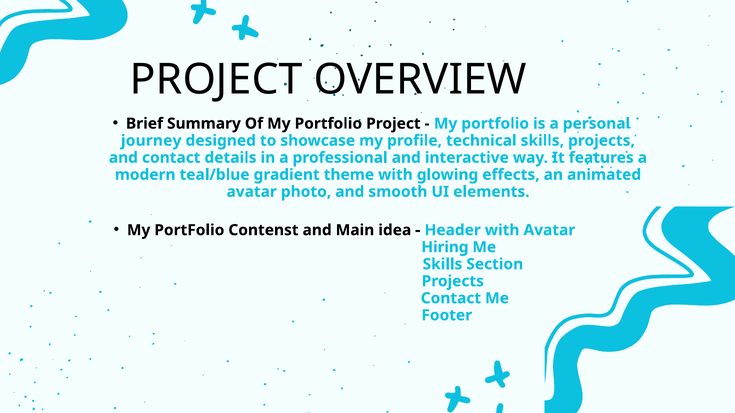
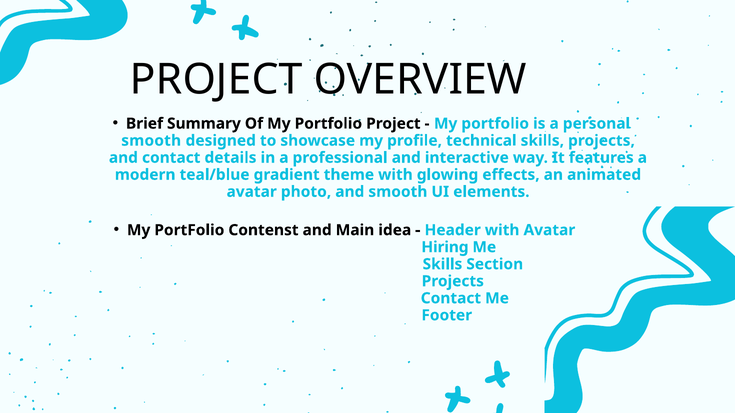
journey: journey -> smooth (151, 141)
